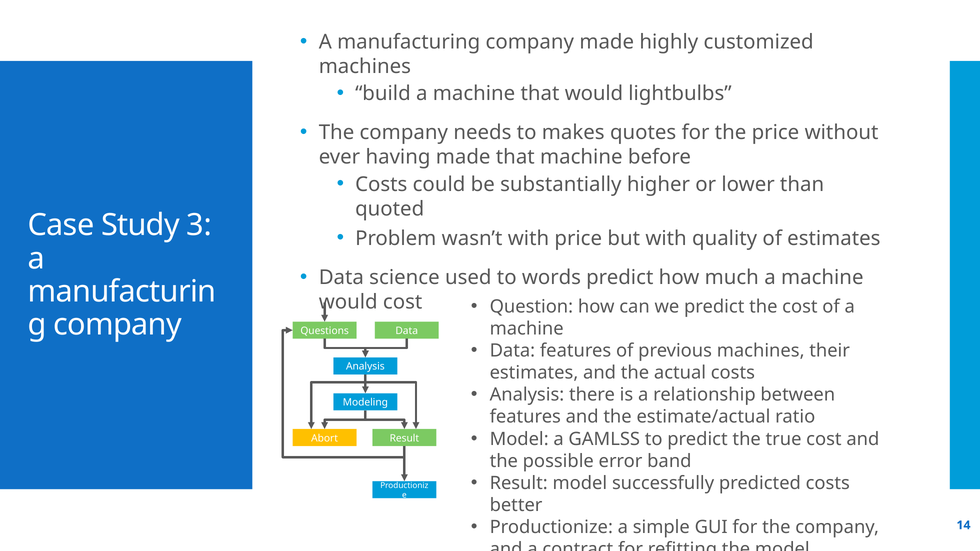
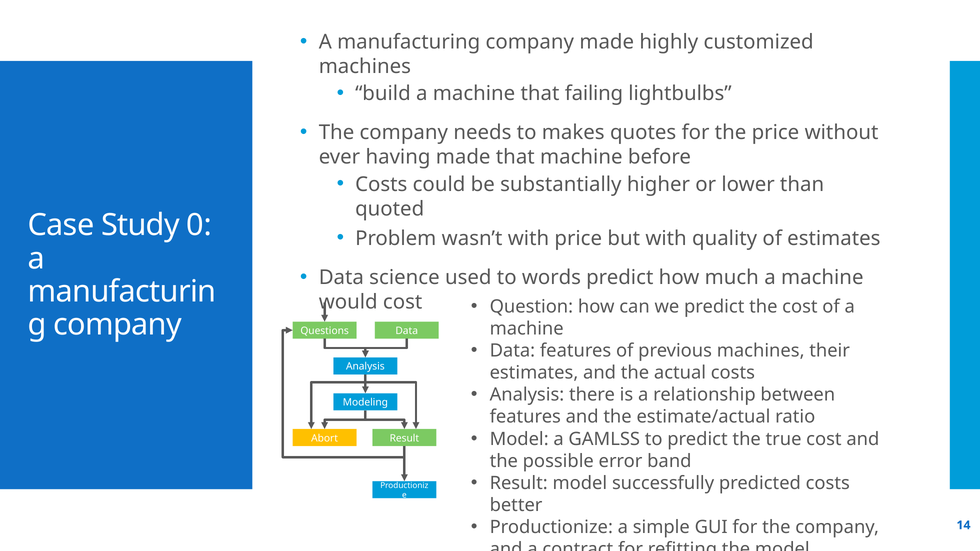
that would: would -> failing (594, 94)
3: 3 -> 0 (199, 225)
